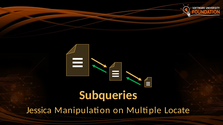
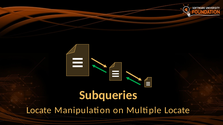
Jessica: Jessica -> Locate (39, 111)
